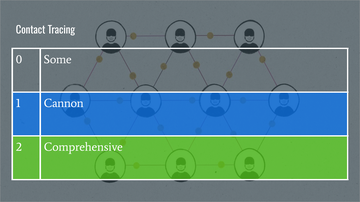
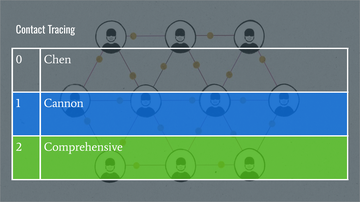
Some: Some -> Chen (58, 60)
